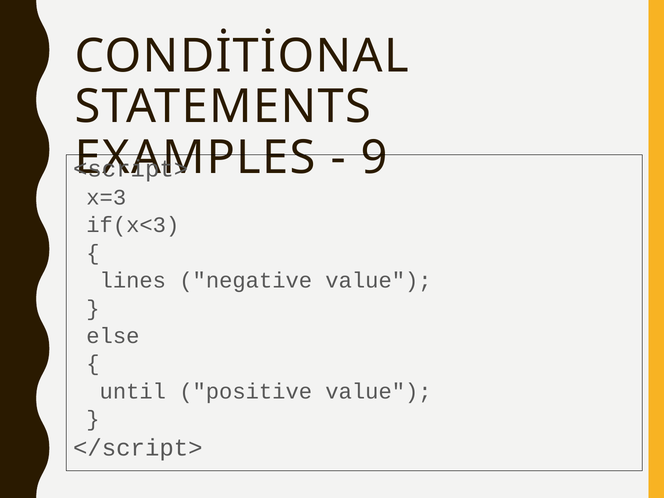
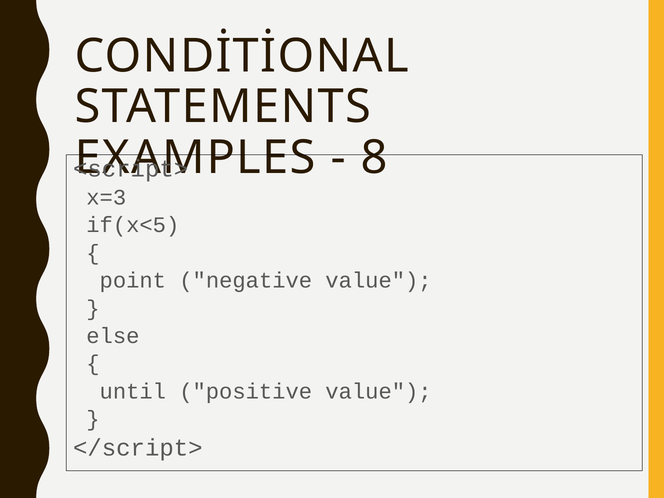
9: 9 -> 8 (374, 158)
if(x<3: if(x<3 -> if(x<5 (133, 225)
lines: lines -> point (133, 281)
